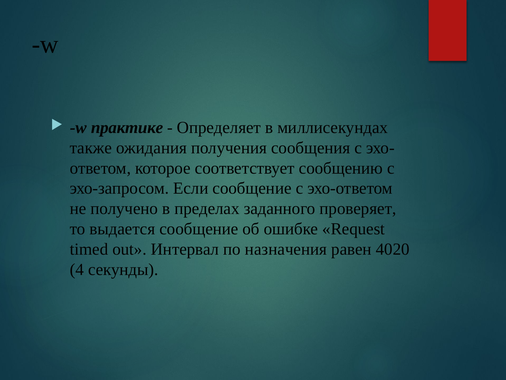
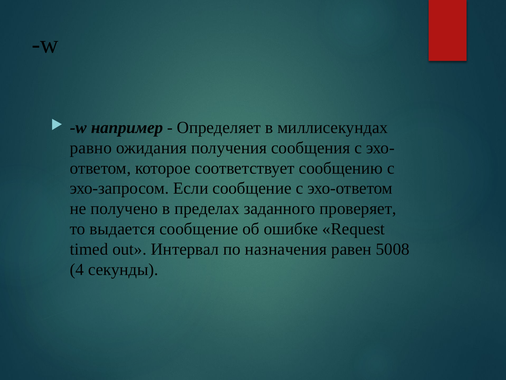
практике: практике -> например (127, 127)
также: также -> равно (91, 148)
4020: 4020 -> 5008 (393, 249)
